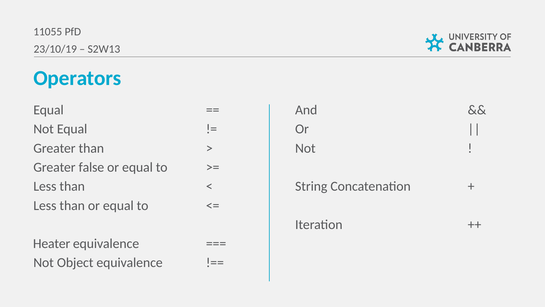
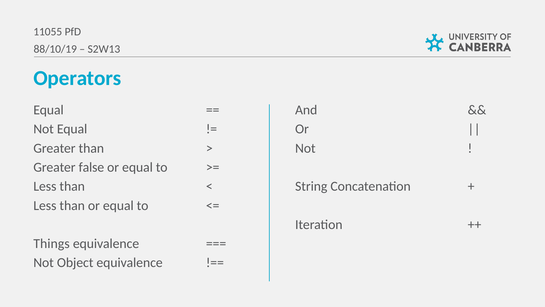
23/10/19: 23/10/19 -> 88/10/19 (55, 49)
Heater: Heater -> Things (52, 243)
